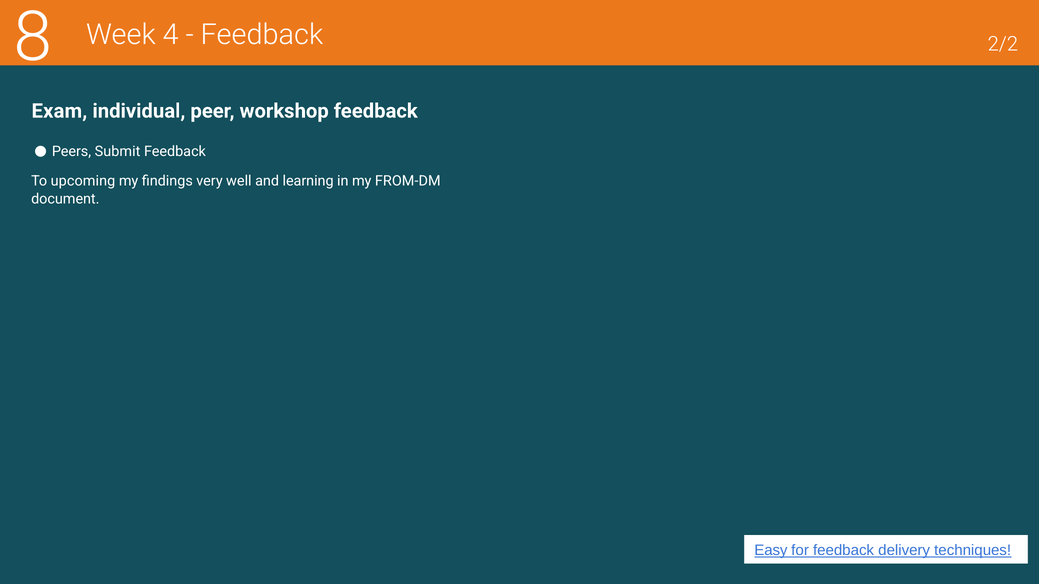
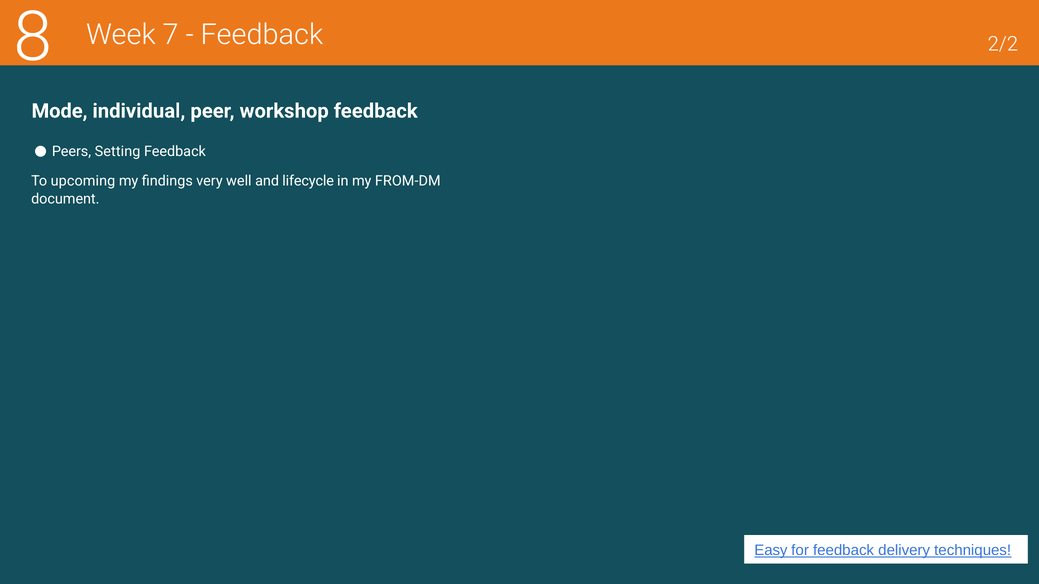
4: 4 -> 7 (171, 35)
Exam: Exam -> Mode (60, 111)
Submit: Submit -> Setting (118, 152)
learning: learning -> lifecycle (308, 181)
